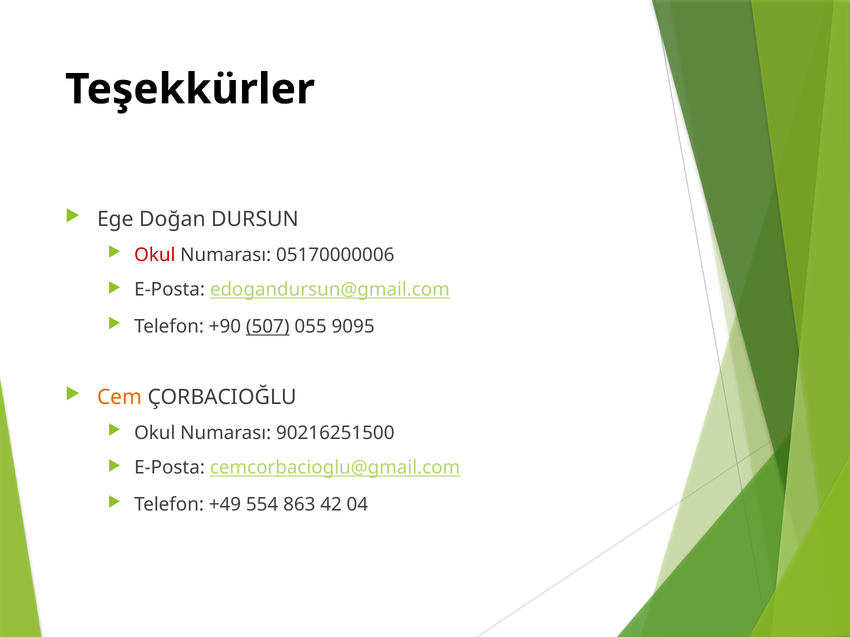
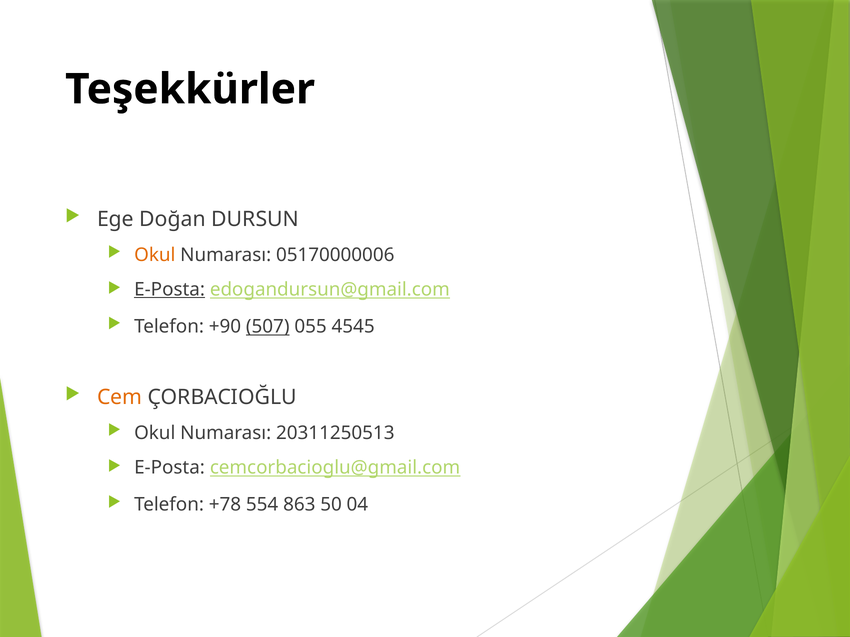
Okul colour: red -> orange (155, 255)
E-Posta underline: none -> present (170, 290)
9095: 9095 -> 4545 (353, 327)
90216251500: 90216251500 -> 20311250513 (335, 433)
+49: +49 -> +78 (225, 505)
42: 42 -> 50 (331, 505)
